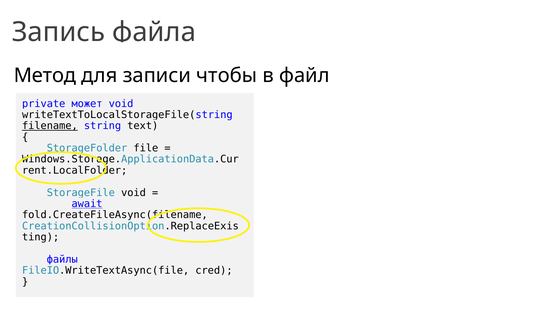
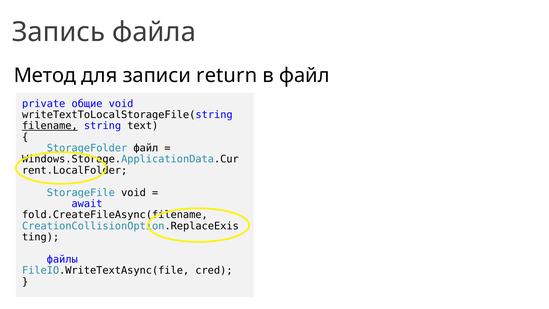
чтобы: чтобы -> return (227, 76)
может: может -> общие (87, 104)
file: file -> файл (146, 148)
await underline: present -> none (87, 204)
